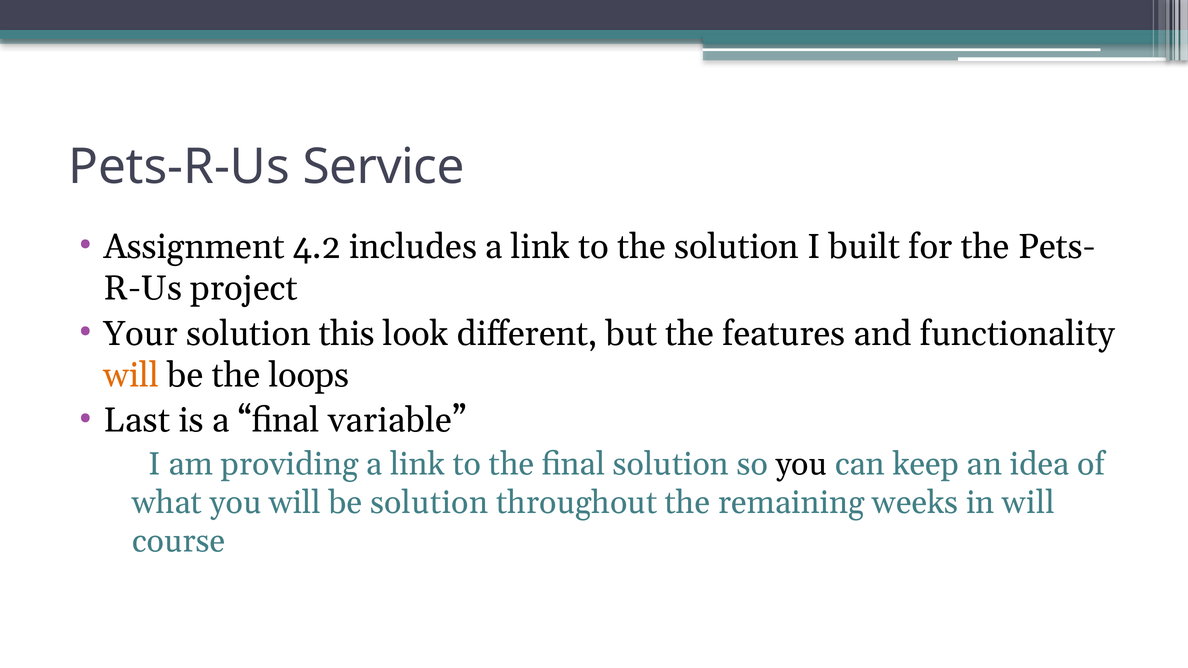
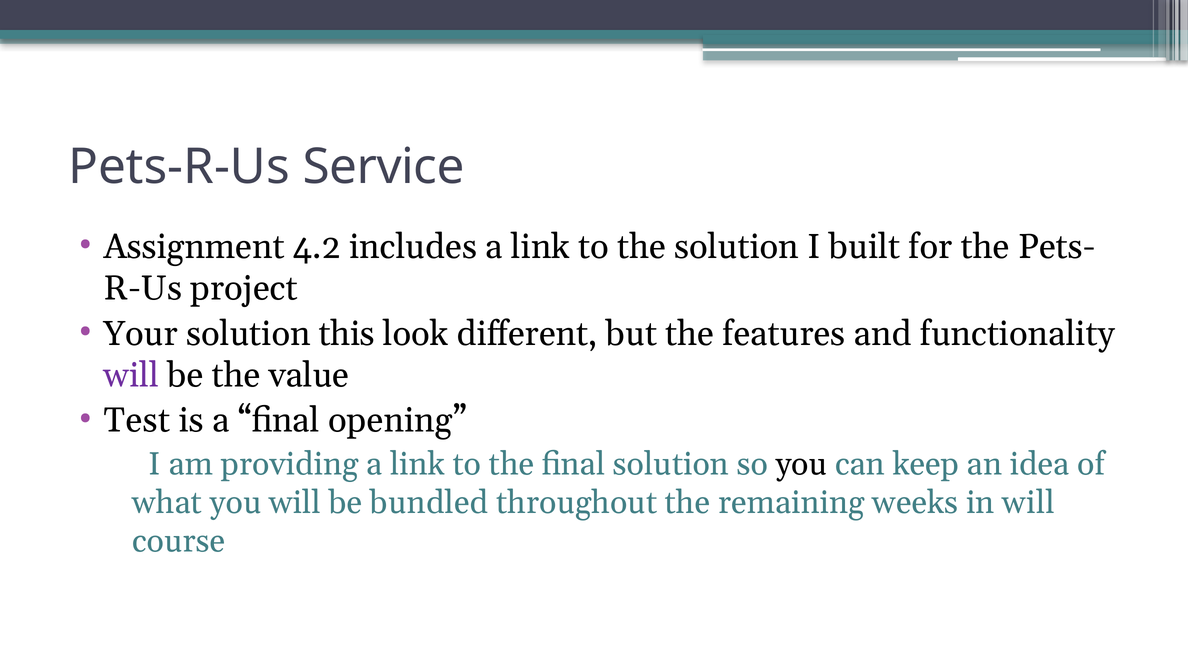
will colour: orange -> purple (131, 375)
loops: loops -> value (309, 375)
Last: Last -> Test (137, 421)
variable: variable -> opening (397, 421)
be solution: solution -> bundled (429, 503)
